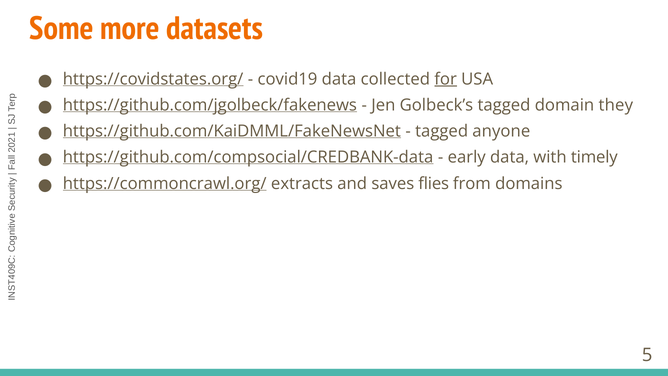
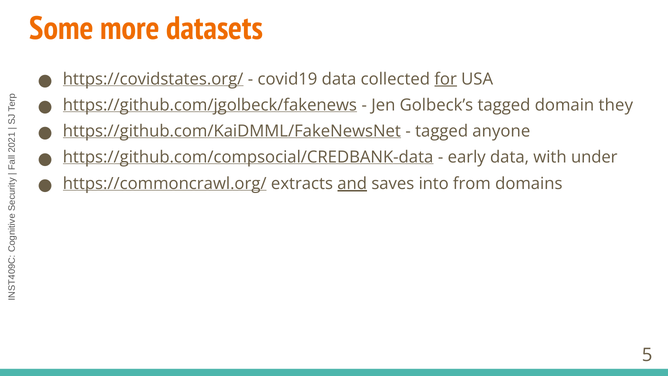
timely: timely -> under (594, 157)
and underline: none -> present (352, 183)
flies: flies -> into (434, 183)
